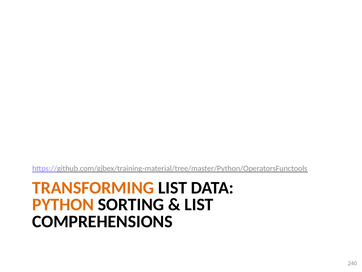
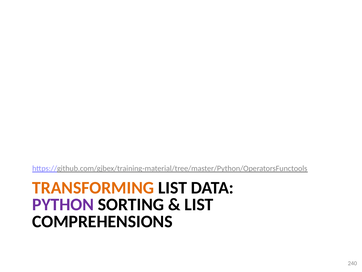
PYTHON colour: orange -> purple (63, 204)
